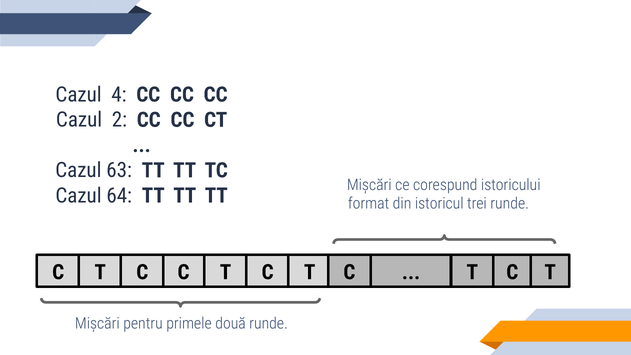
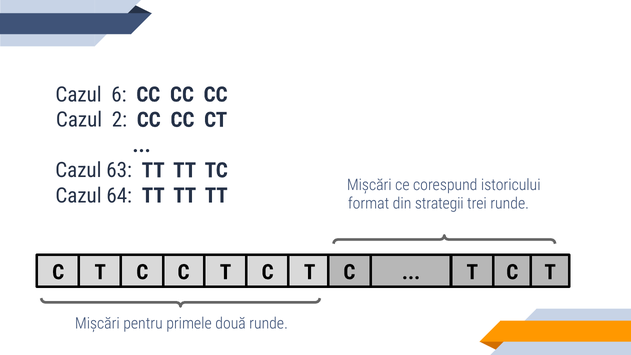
4: 4 -> 6 (119, 95)
istoricul: istoricul -> strategii (439, 204)
